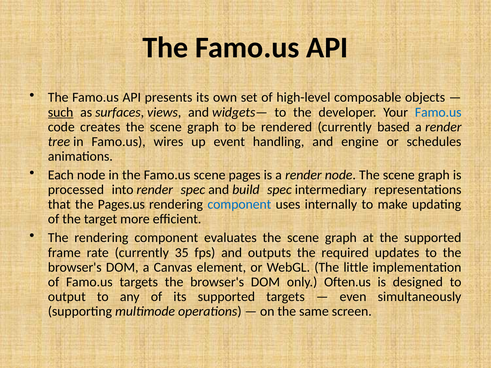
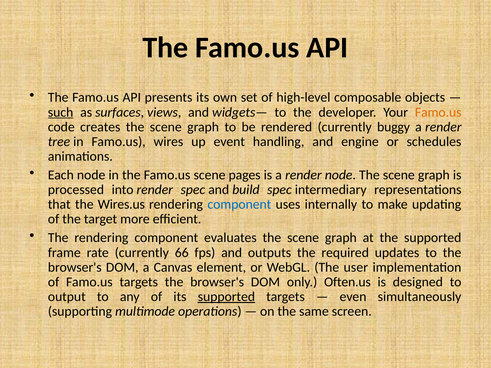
Famo.us colour: blue -> orange (438, 112)
based: based -> buggy (394, 127)
Pages.us: Pages.us -> Wires.us (121, 205)
35: 35 -> 66 (182, 253)
little: little -> user (356, 267)
supported underline: none -> present (226, 297)
